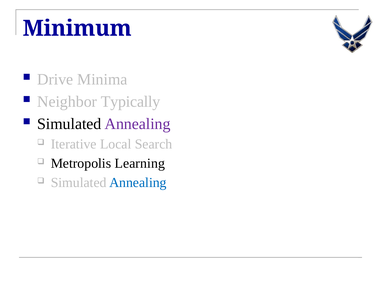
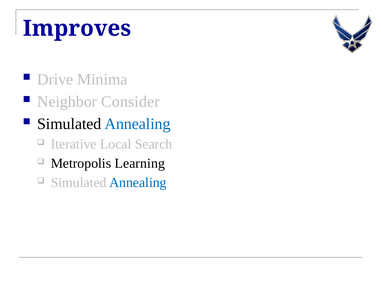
Minimum: Minimum -> Improves (77, 28)
Typically: Typically -> Consider (130, 101)
Annealing colour: purple -> blue (138, 124)
